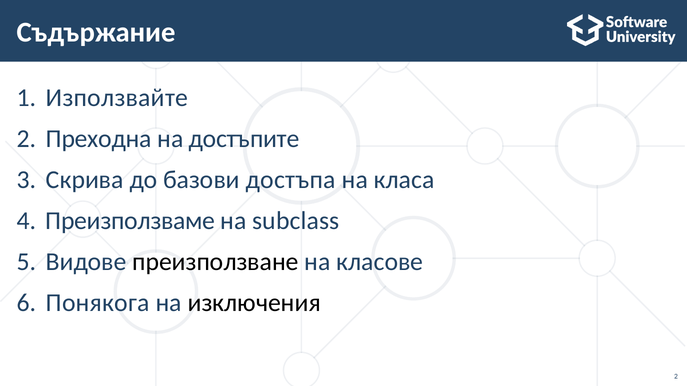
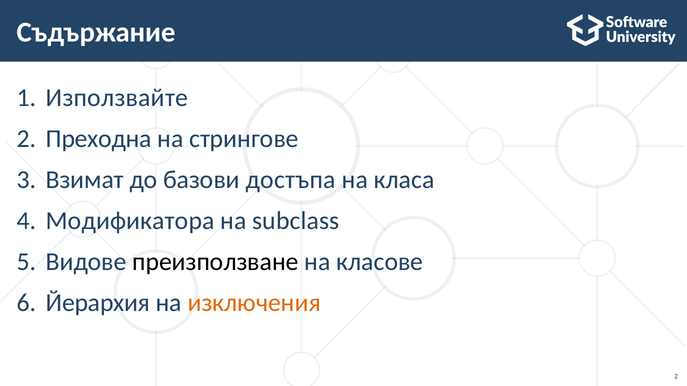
достъпите: достъпите -> стрингове (244, 139)
Скрива: Скрива -> Взимат (85, 180)
Преизползваме: Преизползваме -> Модификатора (130, 221)
Понякога: Понякога -> Йерархия (98, 303)
изключения colour: black -> orange (254, 303)
